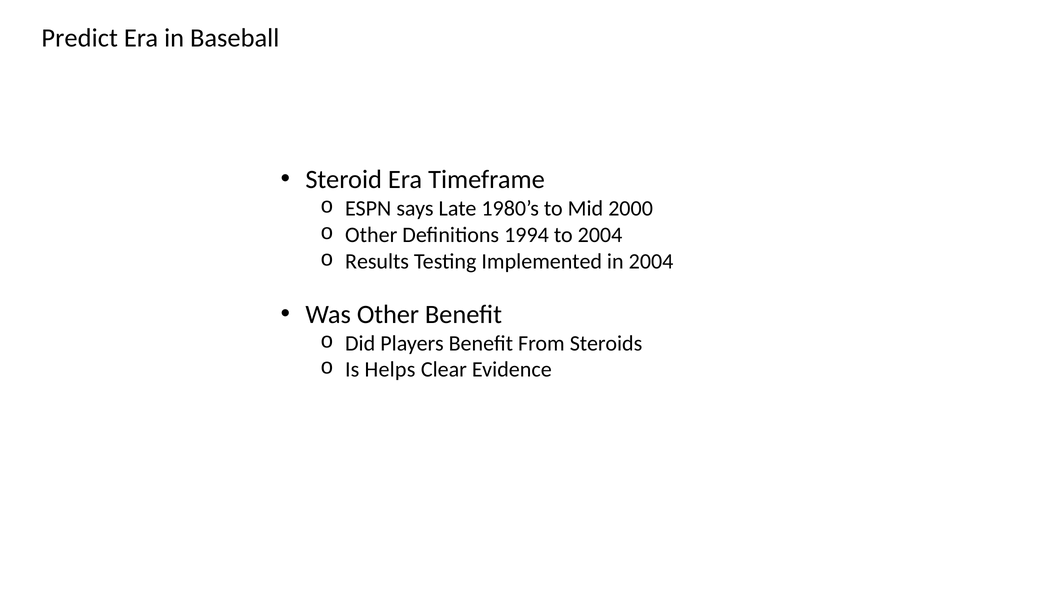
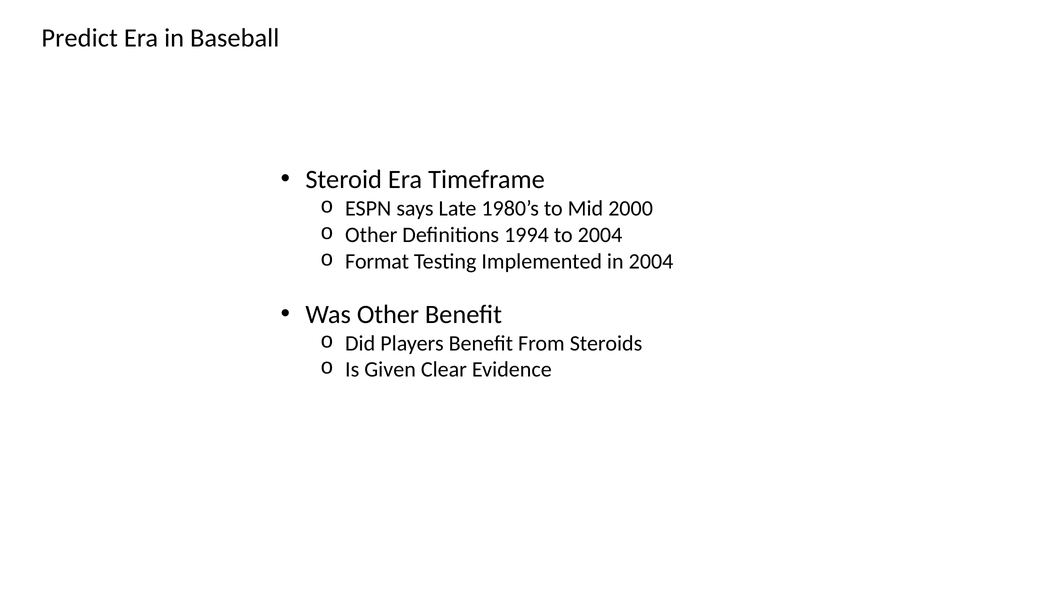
Results: Results -> Format (377, 261)
Helps: Helps -> Given (390, 370)
